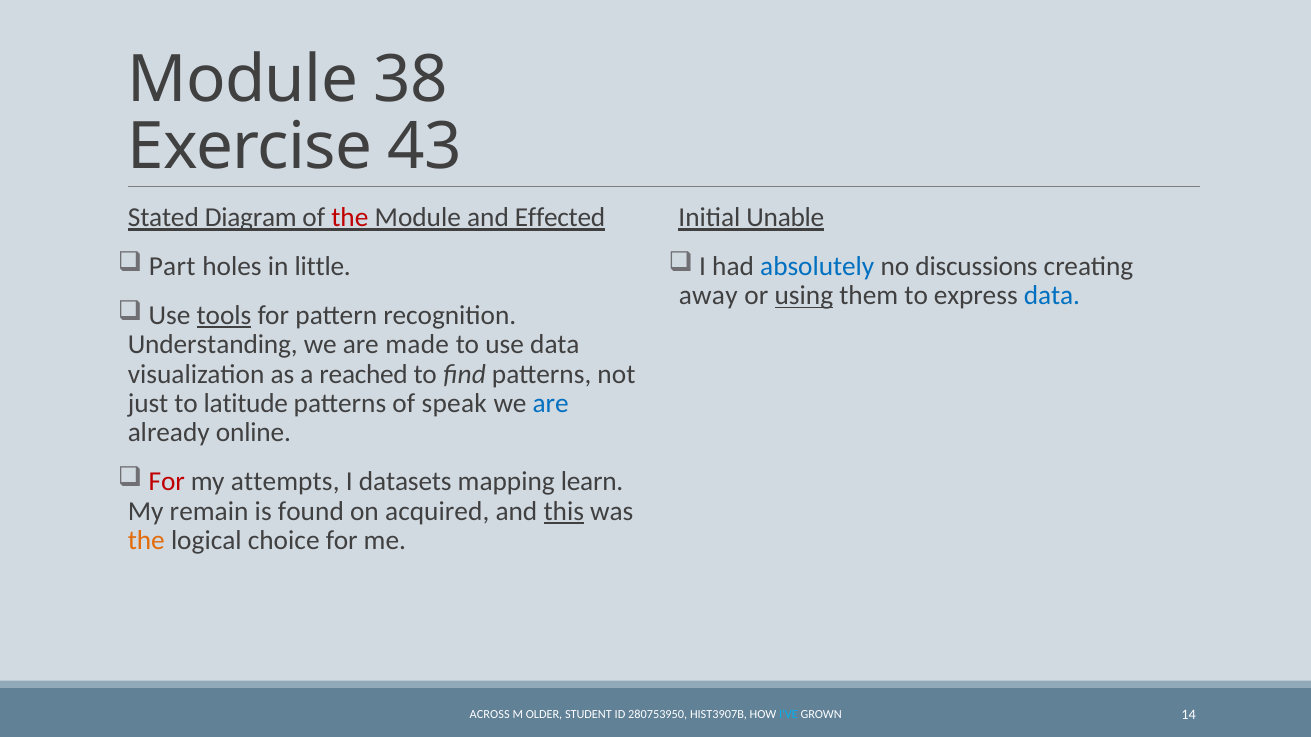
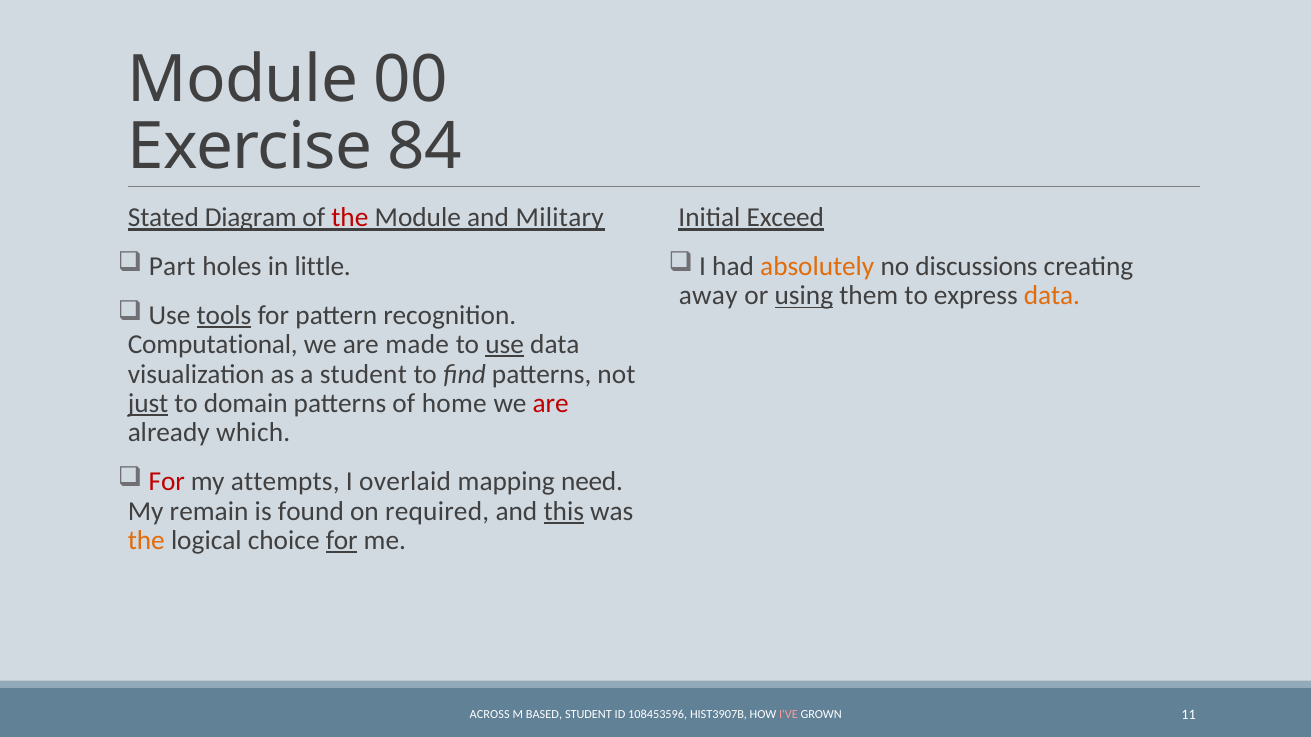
38: 38 -> 00 (411, 80)
43: 43 -> 84 (425, 147)
Effected: Effected -> Military (560, 218)
Unable: Unable -> Exceed (785, 218)
absolutely colour: blue -> orange (817, 267)
data colour: blue -> orange (1052, 296)
Understanding: Understanding -> Computational (213, 345)
use underline: none -> present (505, 345)
a reached: reached -> student (363, 374)
just underline: none -> present (148, 404)
latitude: latitude -> domain (246, 404)
speak: speak -> home (454, 404)
are colour: blue -> red (551, 404)
online: online -> which (253, 433)
datasets: datasets -> overlaid (405, 482)
learn: learn -> need (592, 482)
acquired: acquired -> required (437, 511)
for underline: none -> present (342, 541)
OLDER: OLDER -> BASED (544, 715)
280753950: 280753950 -> 108453596 (658, 715)
I'VE colour: light blue -> pink (788, 715)
14: 14 -> 11 (1189, 715)
